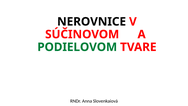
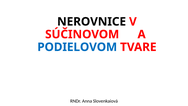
PODIELOVOM colour: green -> blue (77, 47)
